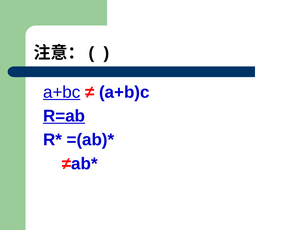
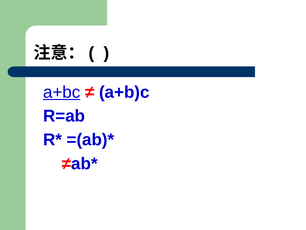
R=ab underline: present -> none (64, 116)
